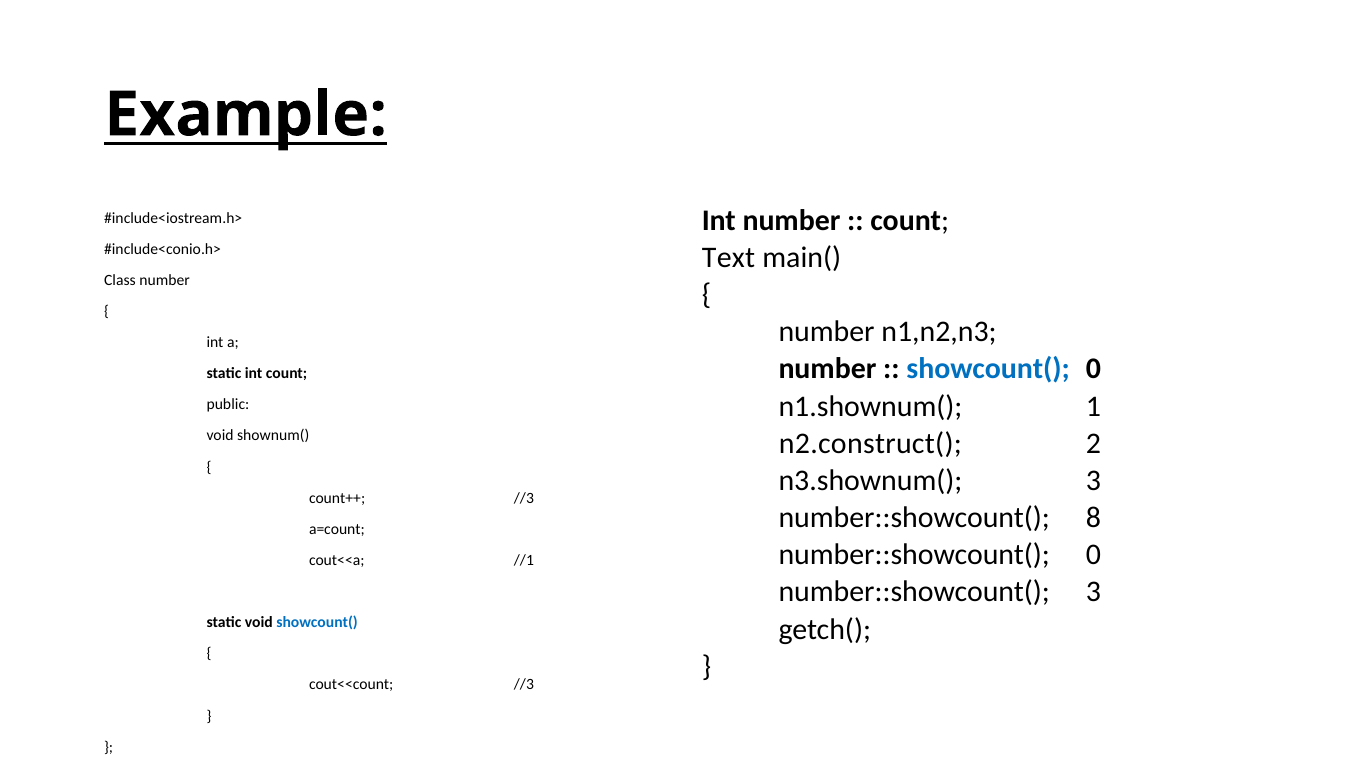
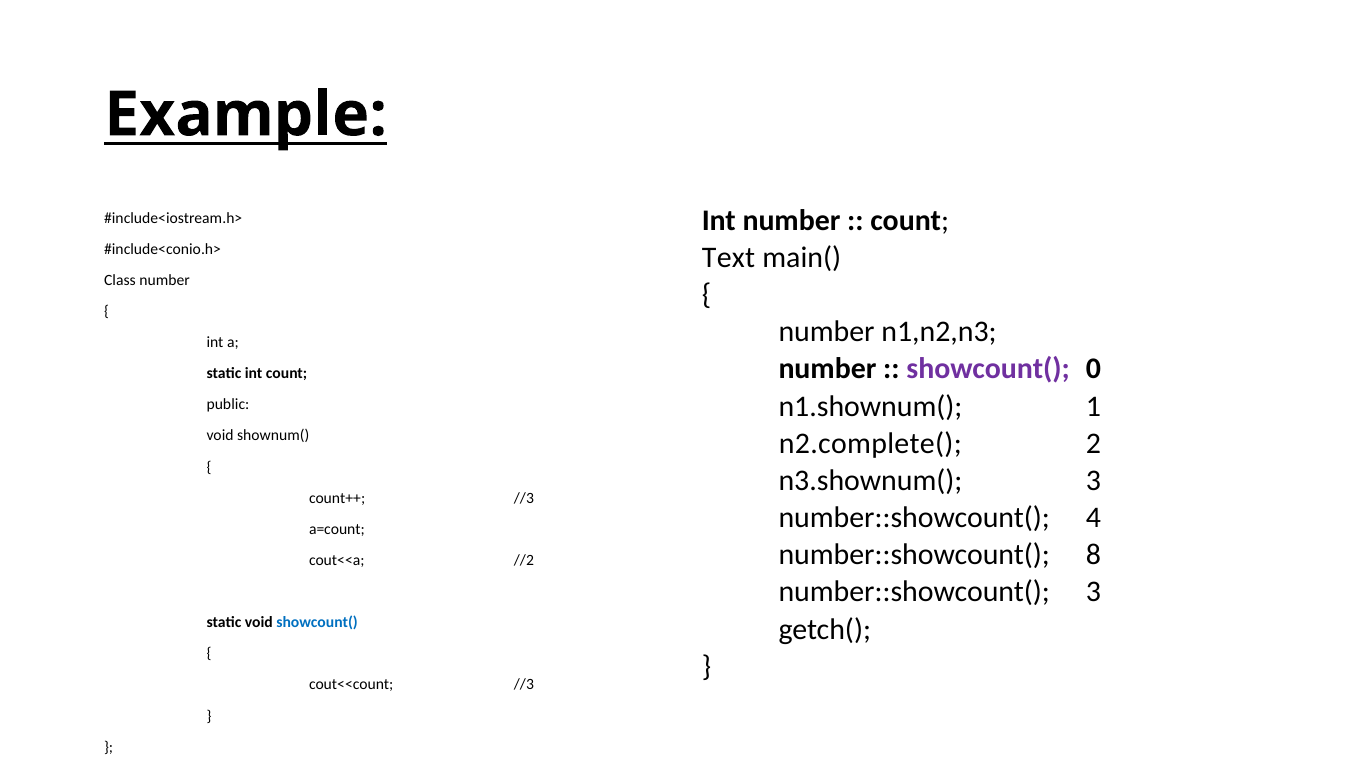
showcount( colour: blue -> purple (988, 369)
n2.construct(: n2.construct( -> n2.complete( (870, 444)
8: 8 -> 4 (1093, 518)
number::showcount( 0: 0 -> 8 (1093, 555)
//1: //1 -> //2 (524, 561)
